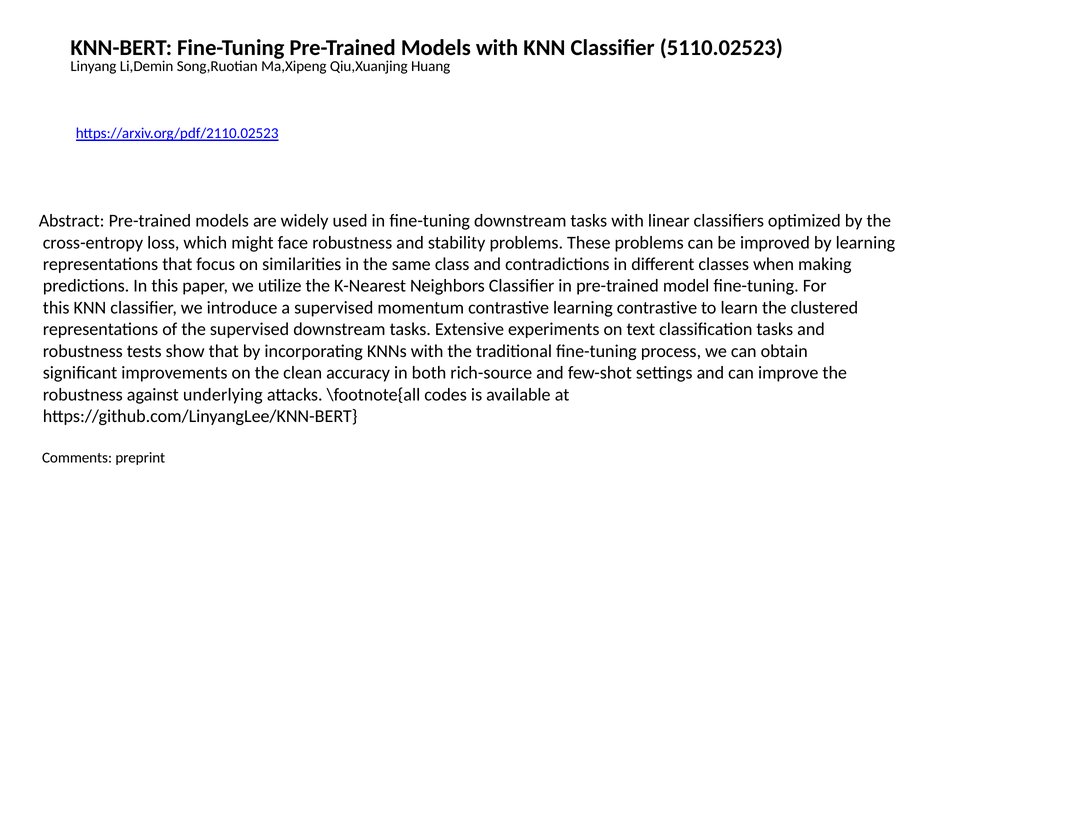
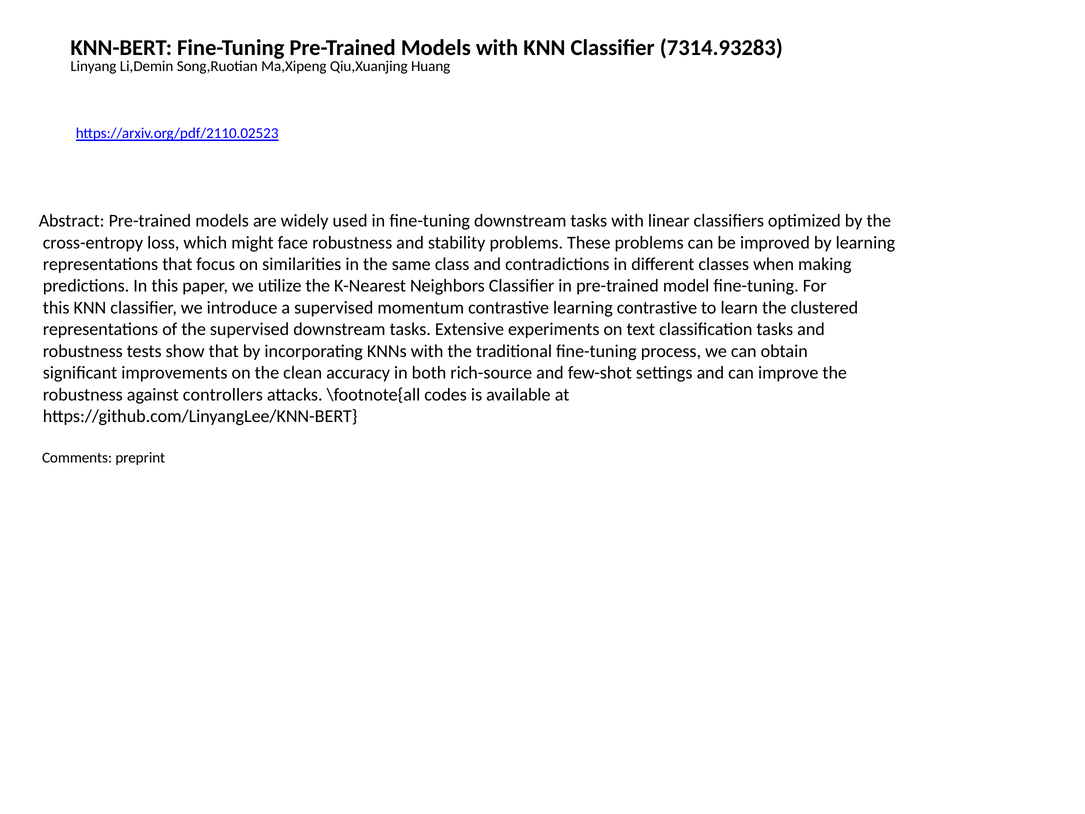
5110.02523: 5110.02523 -> 7314.93283 (721, 48)
underlying: underlying -> controllers (223, 394)
